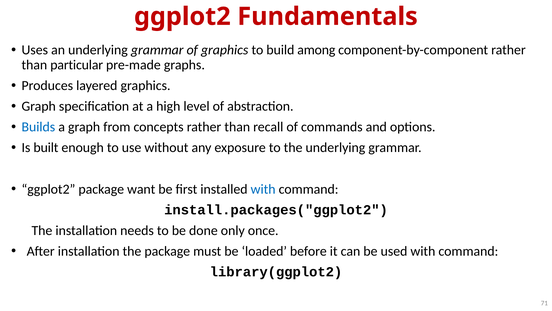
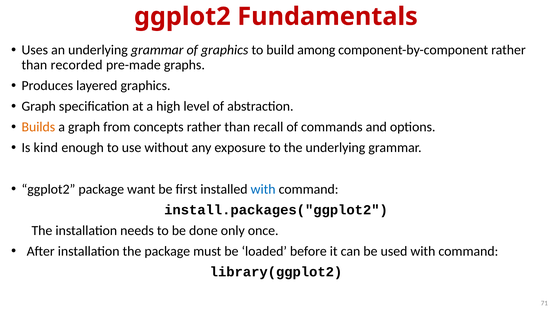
particular: particular -> recorded (77, 65)
Builds colour: blue -> orange (38, 127)
built: built -> kind (46, 148)
